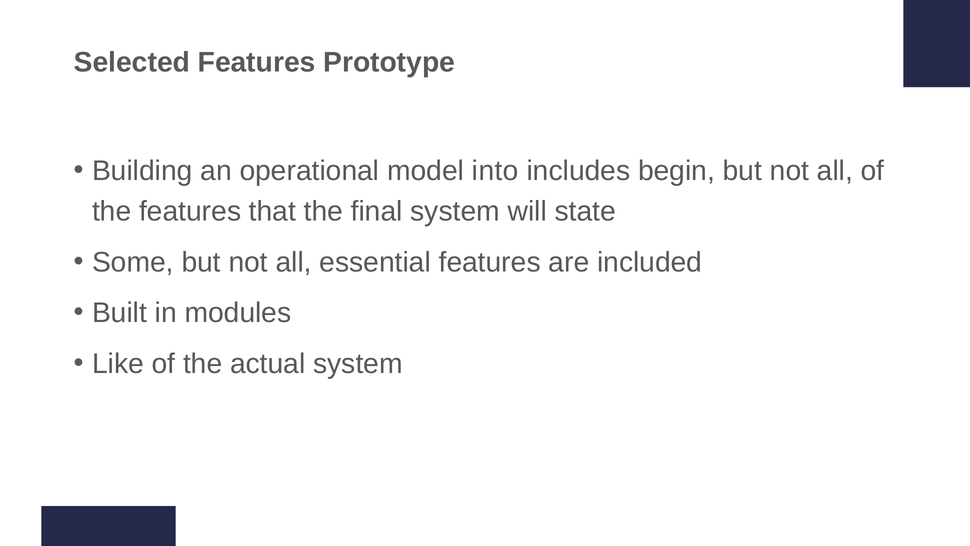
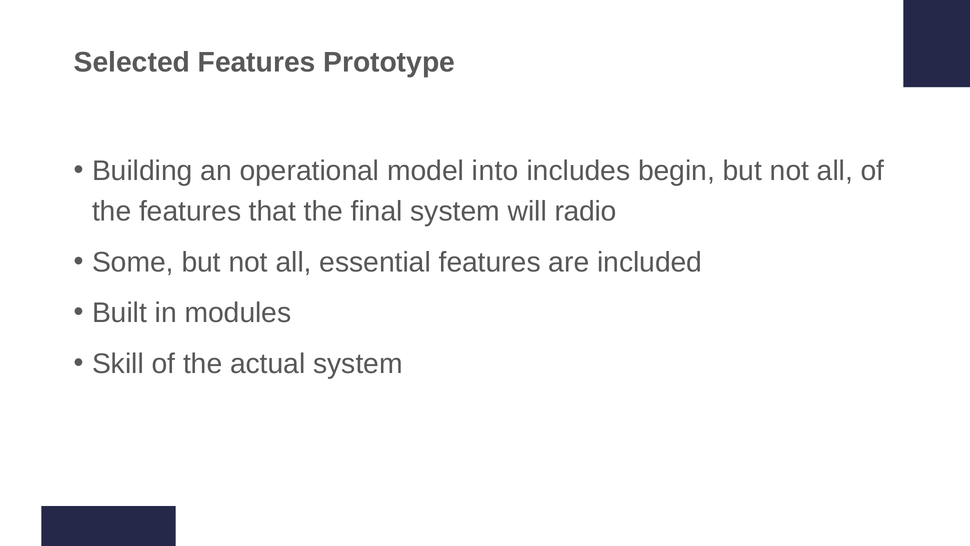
state: state -> radio (585, 211)
Like: Like -> Skill (118, 364)
